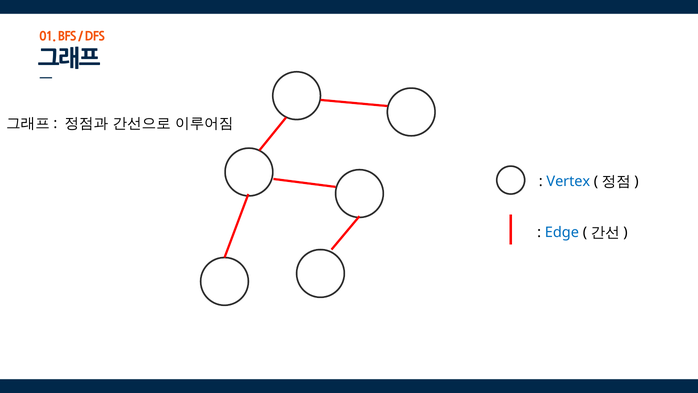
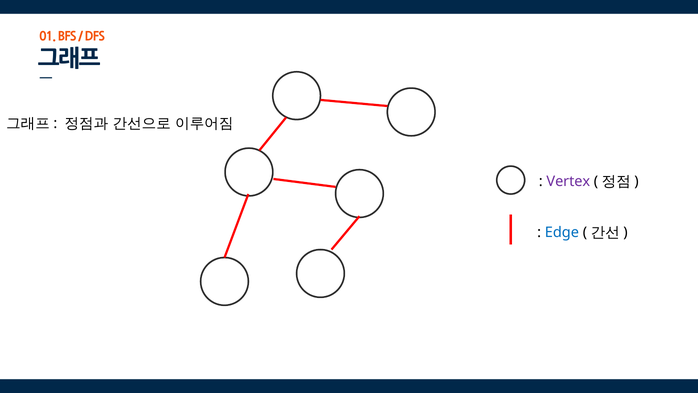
Vertex colour: blue -> purple (568, 181)
